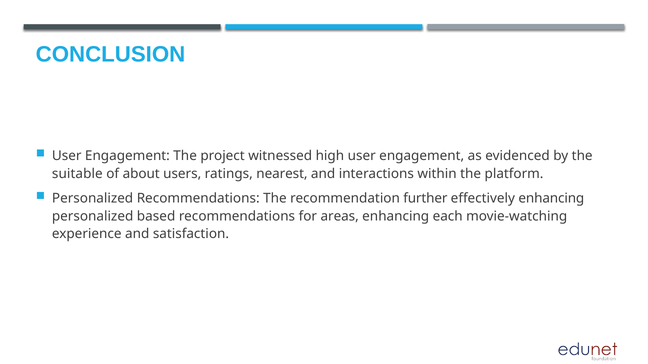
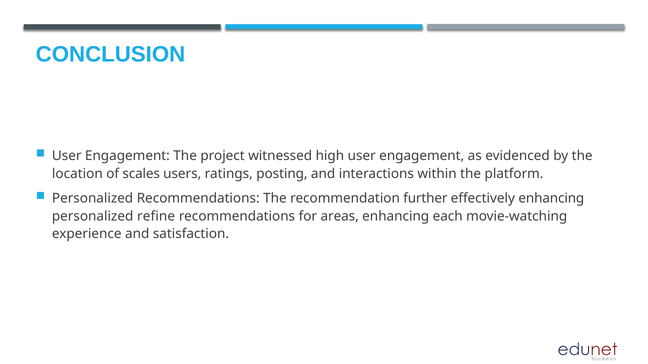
suitable: suitable -> location (77, 174)
about: about -> scales (141, 174)
nearest: nearest -> posting (282, 174)
based: based -> refine (156, 216)
